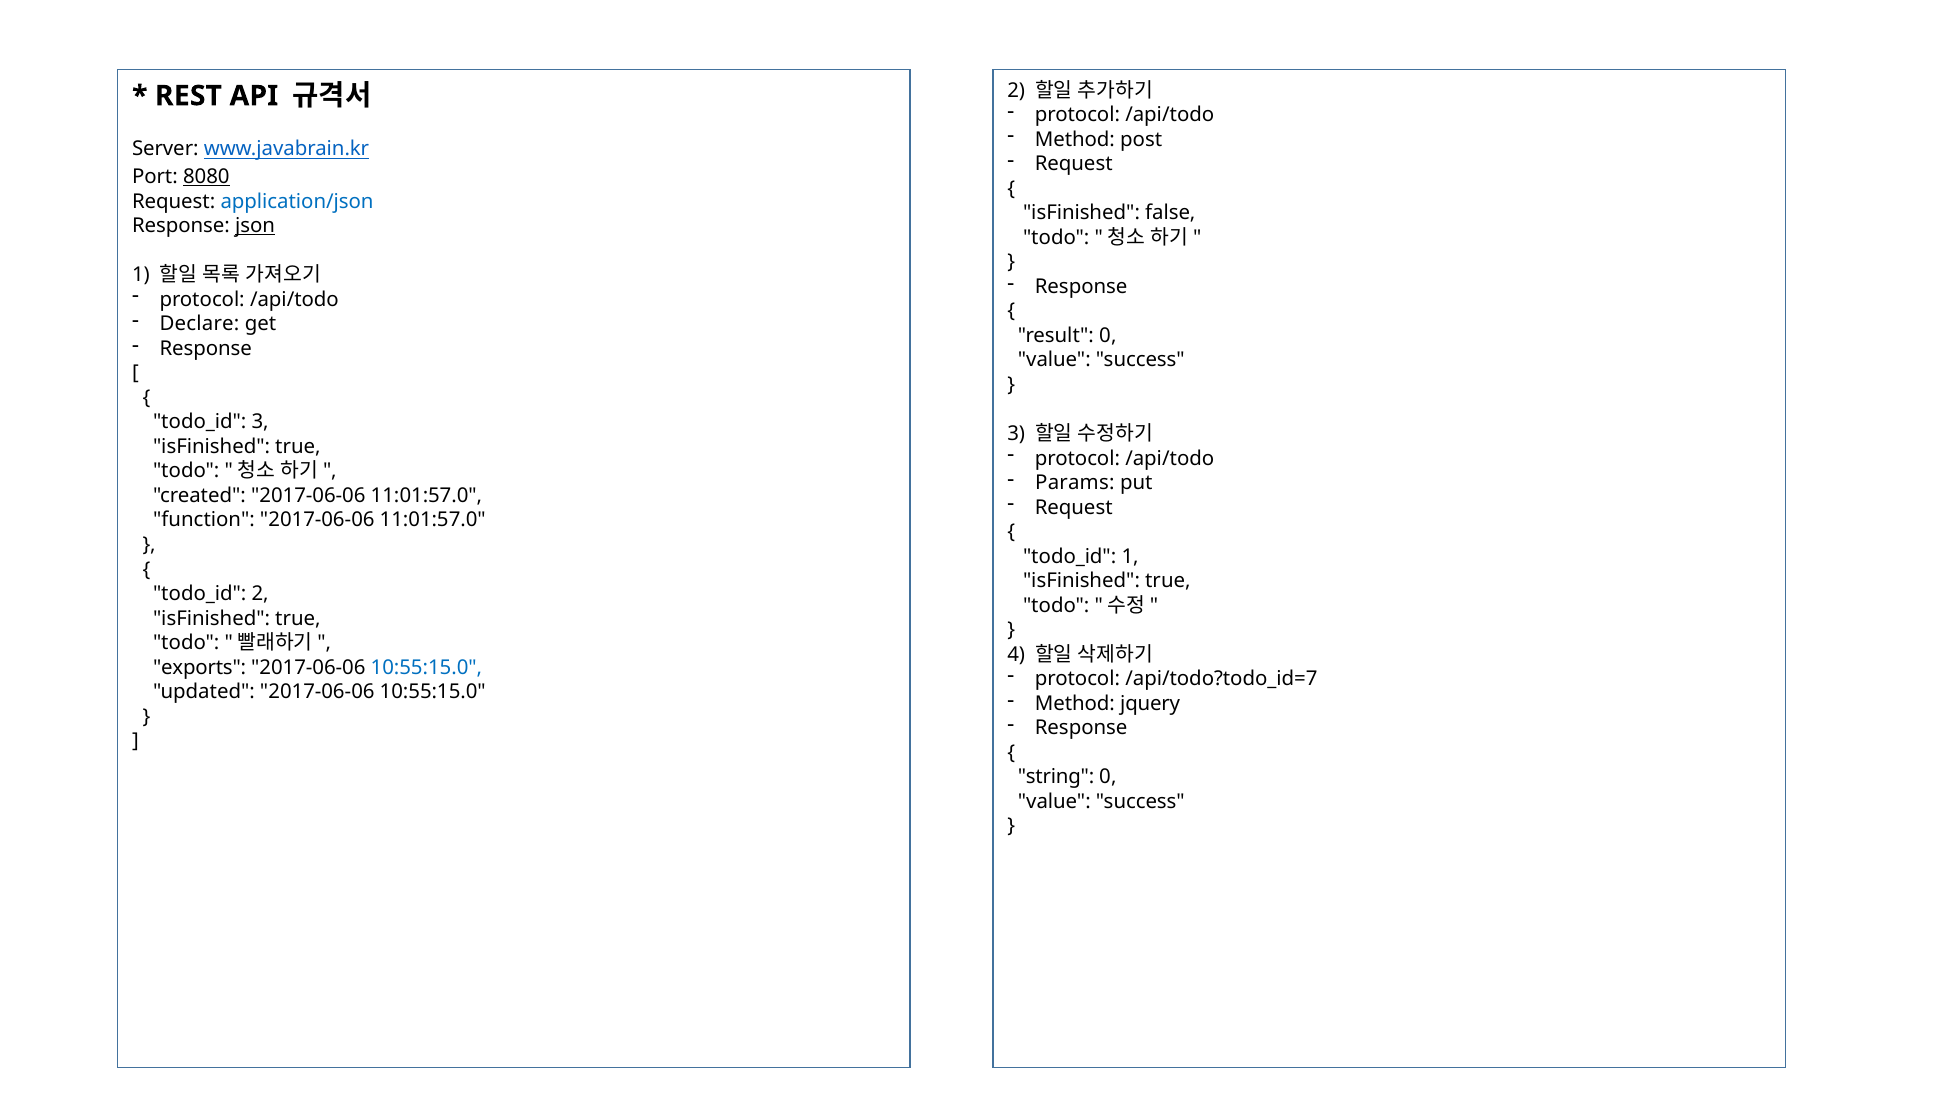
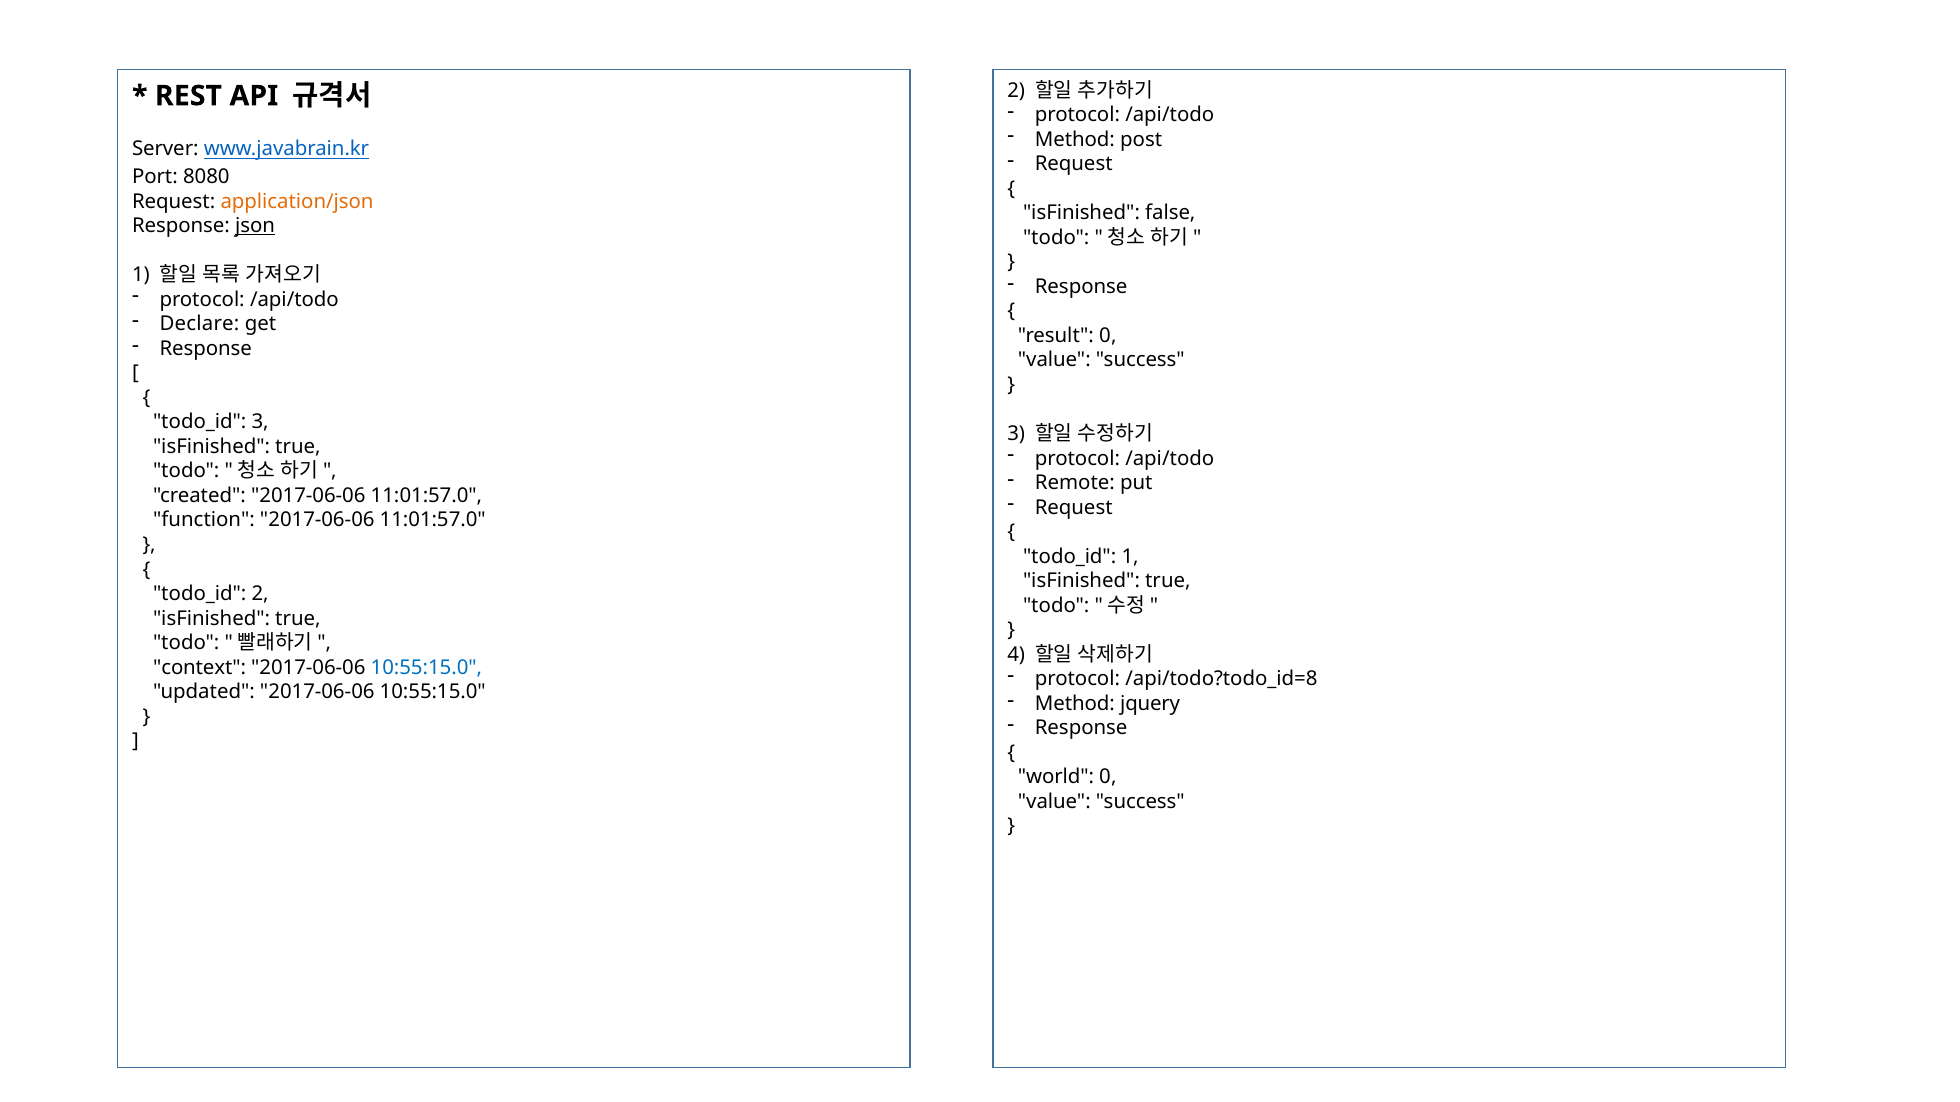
8080 underline: present -> none (206, 177)
application/json colour: blue -> orange (297, 201)
Params: Params -> Remote (1075, 483)
exports: exports -> context (200, 668)
/api/todo?todo_id=7: /api/todo?todo_id=7 -> /api/todo?todo_id=8 (1221, 679)
string: string -> world (1056, 778)
